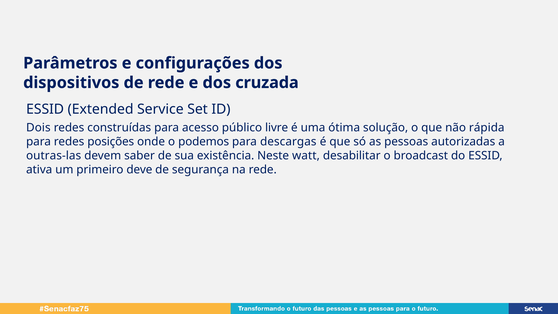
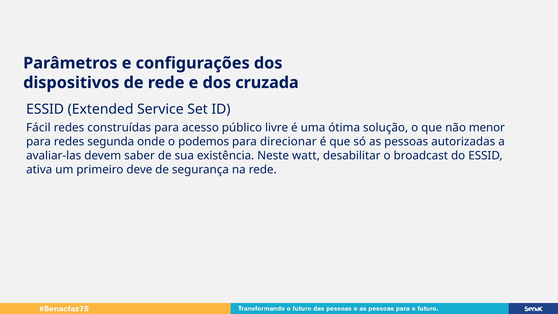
Dois: Dois -> Fácil (38, 128)
rápida: rápida -> menor (487, 128)
posições: posições -> segunda (111, 142)
descargas: descargas -> direcionar (288, 142)
outras-las: outras-las -> avaliar-las (54, 156)
